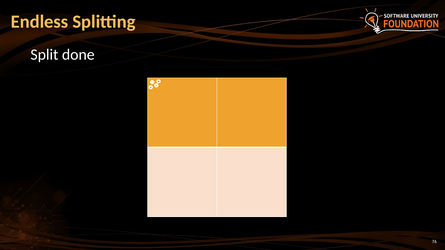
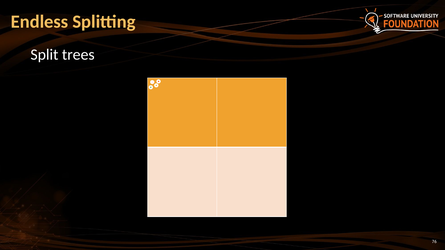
done: done -> trees (78, 55)
